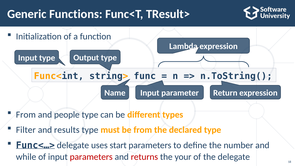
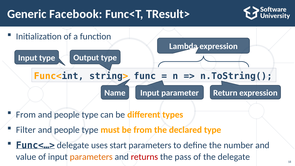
Functions: Functions -> Facebook (76, 14)
results: results -> people (67, 130)
while: while -> value (26, 157)
parameters colour: red -> orange (91, 157)
your: your -> pass (183, 157)
